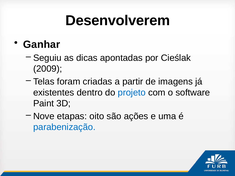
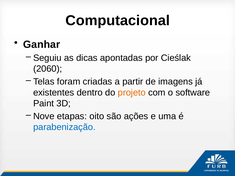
Desenvolverem: Desenvolverem -> Computacional (118, 21)
2009: 2009 -> 2060 (48, 69)
projeto colour: blue -> orange (132, 93)
